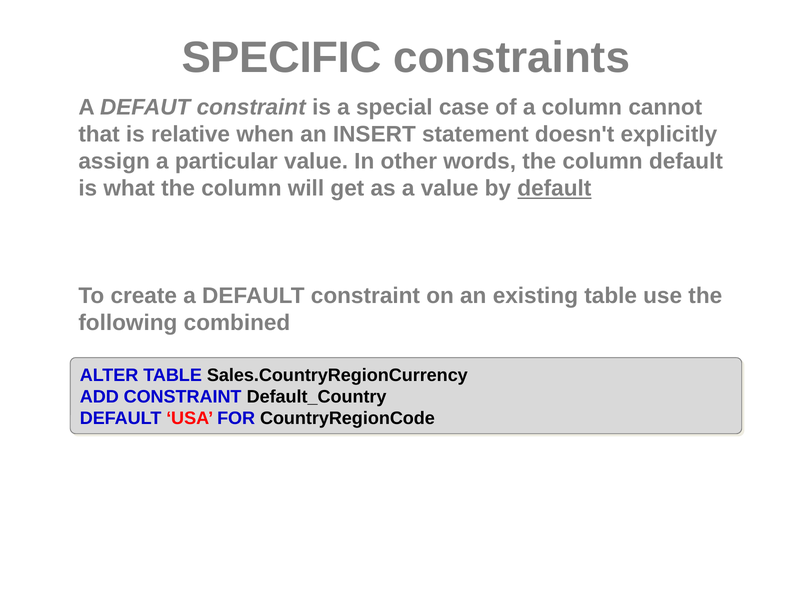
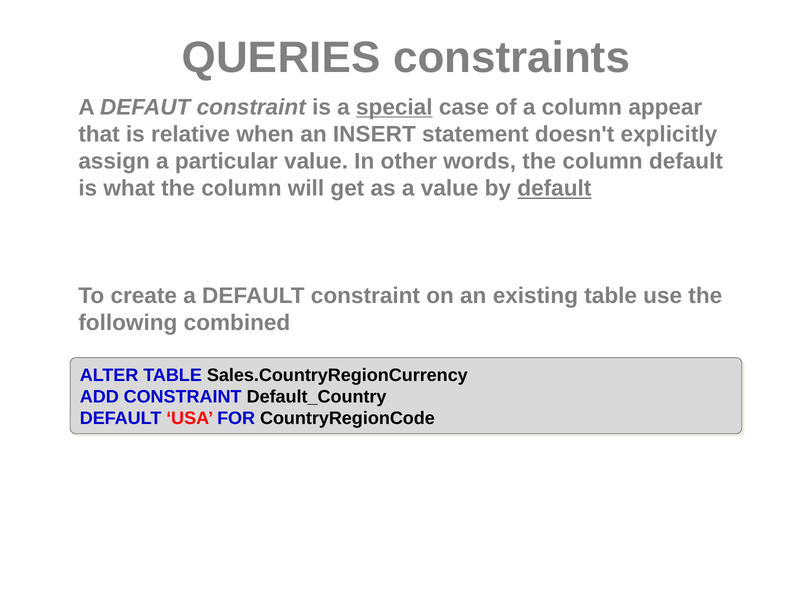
SPECIFIC: SPECIFIC -> QUERIES (281, 58)
special underline: none -> present (394, 107)
cannot: cannot -> appear (665, 107)
